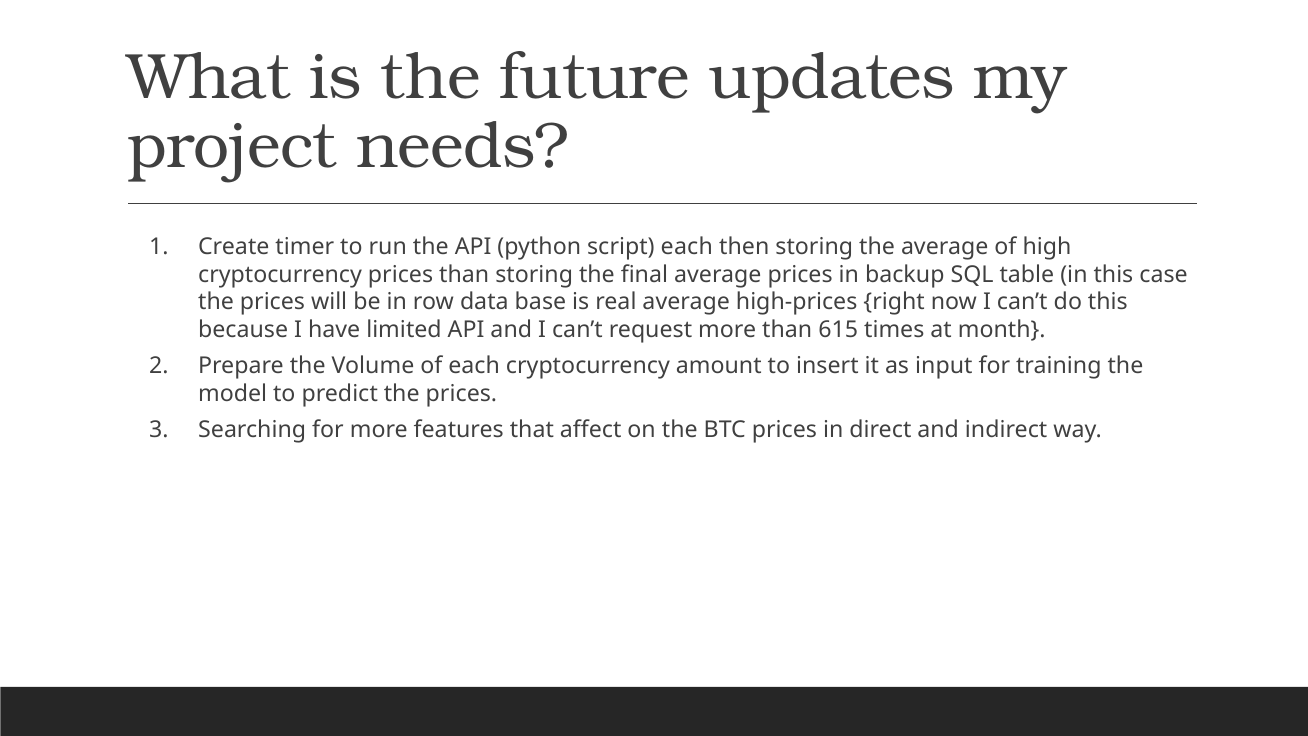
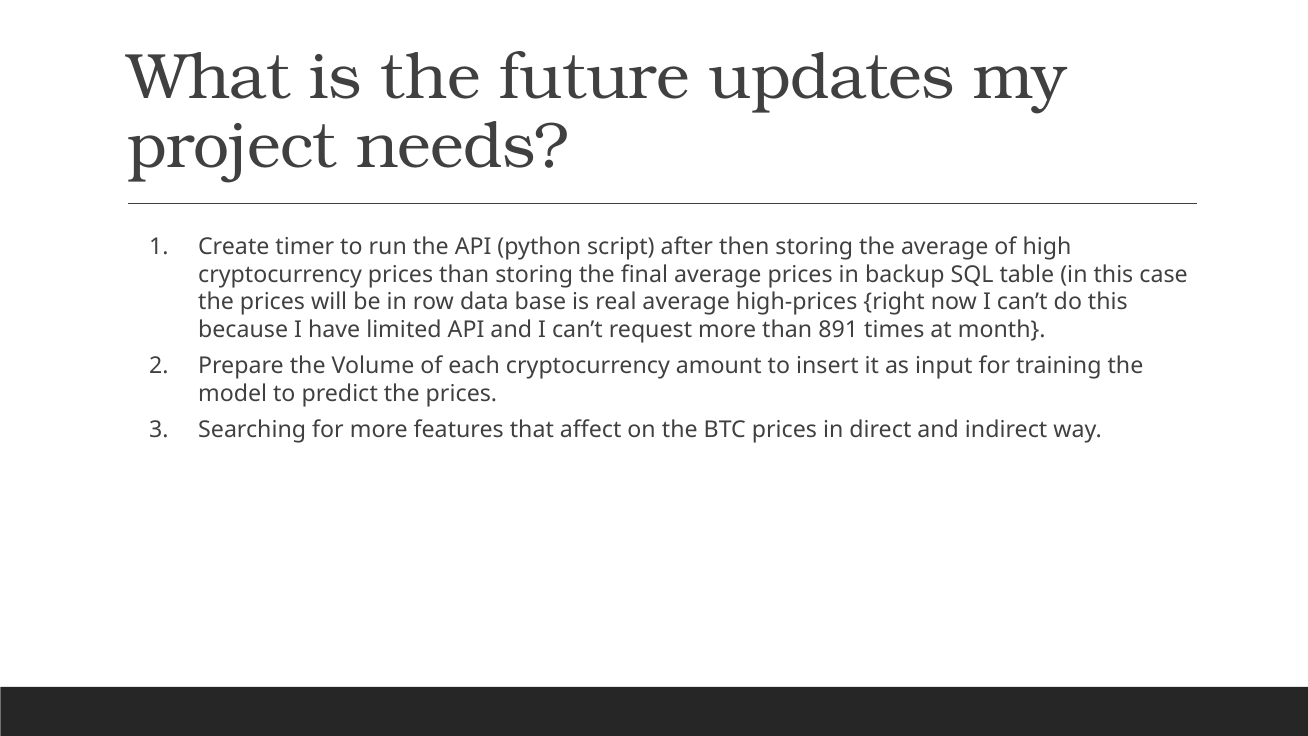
script each: each -> after (687, 247)
615: 615 -> 891 (838, 330)
